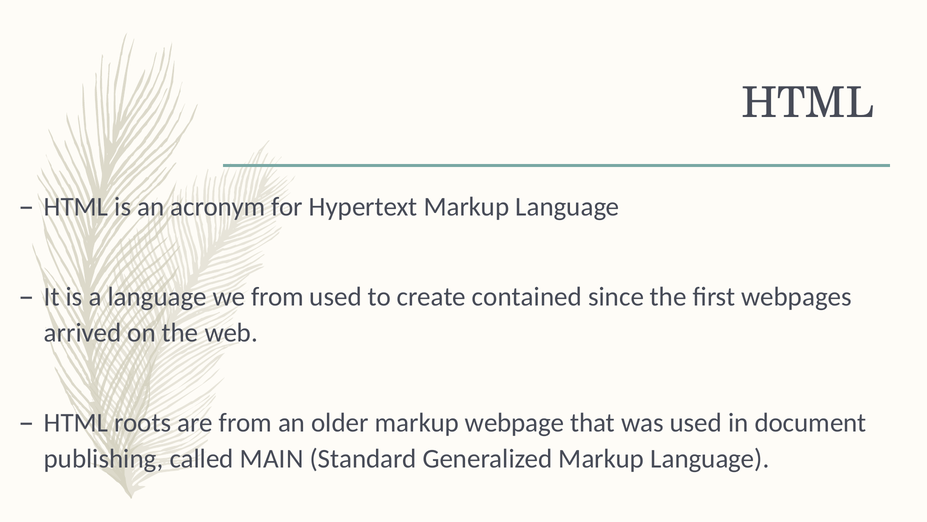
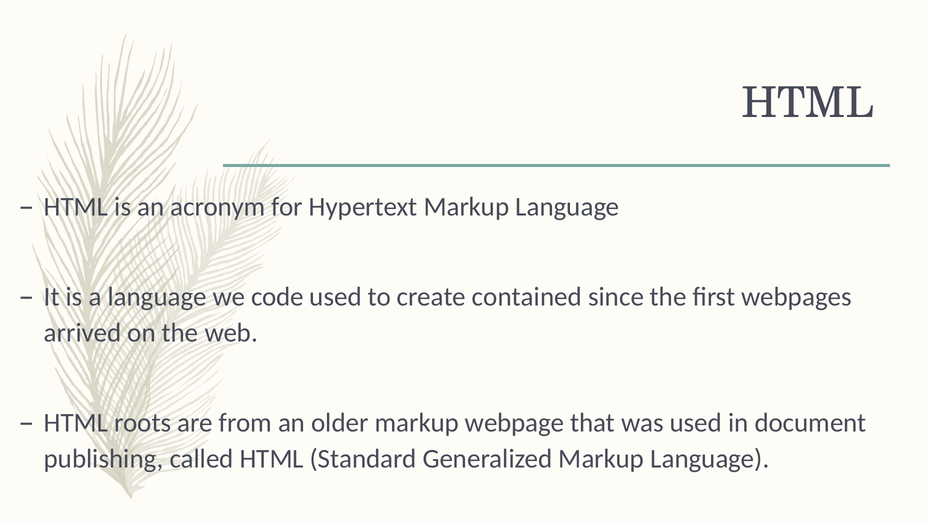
we from: from -> code (277, 296)
called MAIN: MAIN -> HTML (272, 458)
